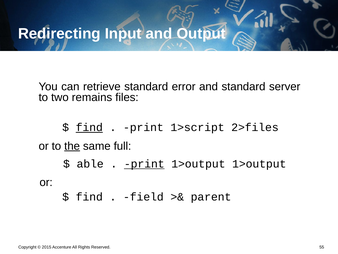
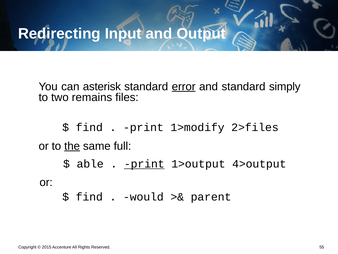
retrieve: retrieve -> asterisk (102, 86)
error underline: none -> present (184, 86)
server: server -> simply (285, 86)
find underline: present -> none (89, 127)
1>script: 1>script -> 1>modify (197, 127)
1>output 1>output: 1>output -> 4>output (259, 164)
field: field -> would (143, 196)
